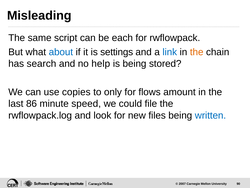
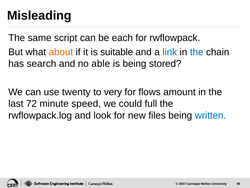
about colour: blue -> orange (61, 52)
settings: settings -> suitable (117, 52)
the colour: orange -> blue (197, 52)
help: help -> able (101, 64)
copies: copies -> twenty (76, 92)
only: only -> very (113, 92)
86: 86 -> 72 (32, 103)
file: file -> full (151, 103)
